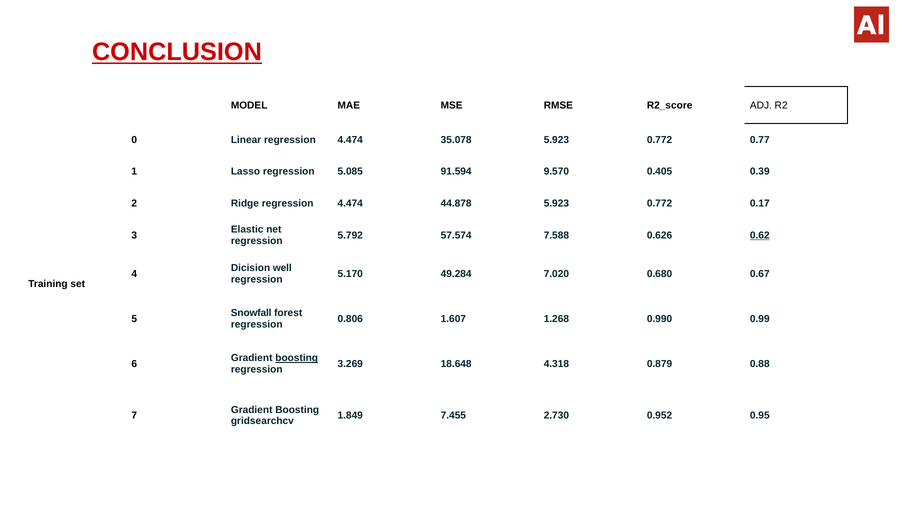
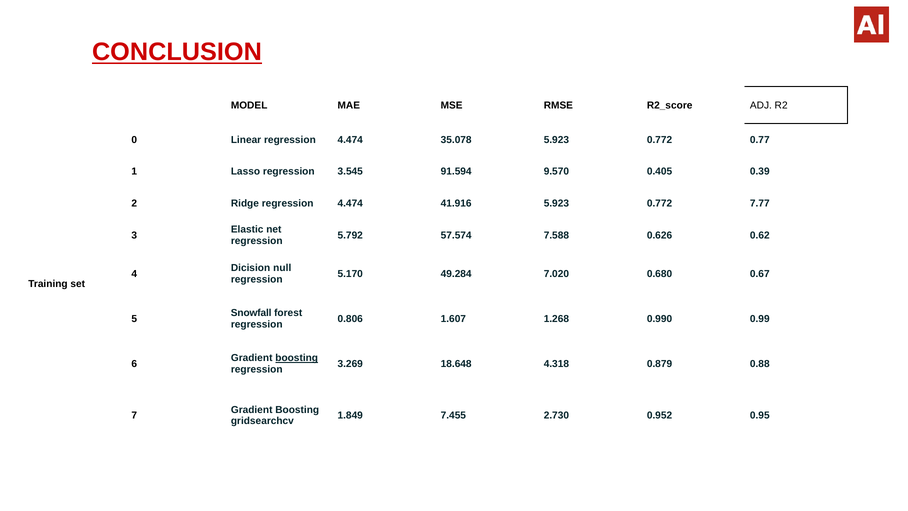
5.085: 5.085 -> 3.545 (350, 172)
44.878: 44.878 -> 41.916 (456, 203)
0.17: 0.17 -> 7.77 (760, 203)
0.62 underline: present -> none (760, 235)
well: well -> null (282, 268)
